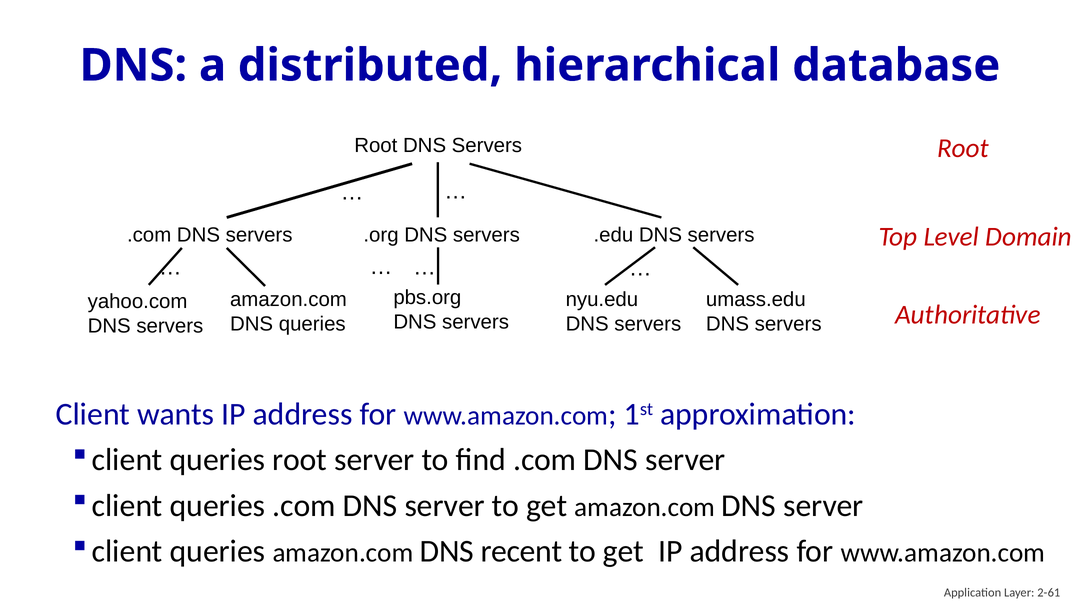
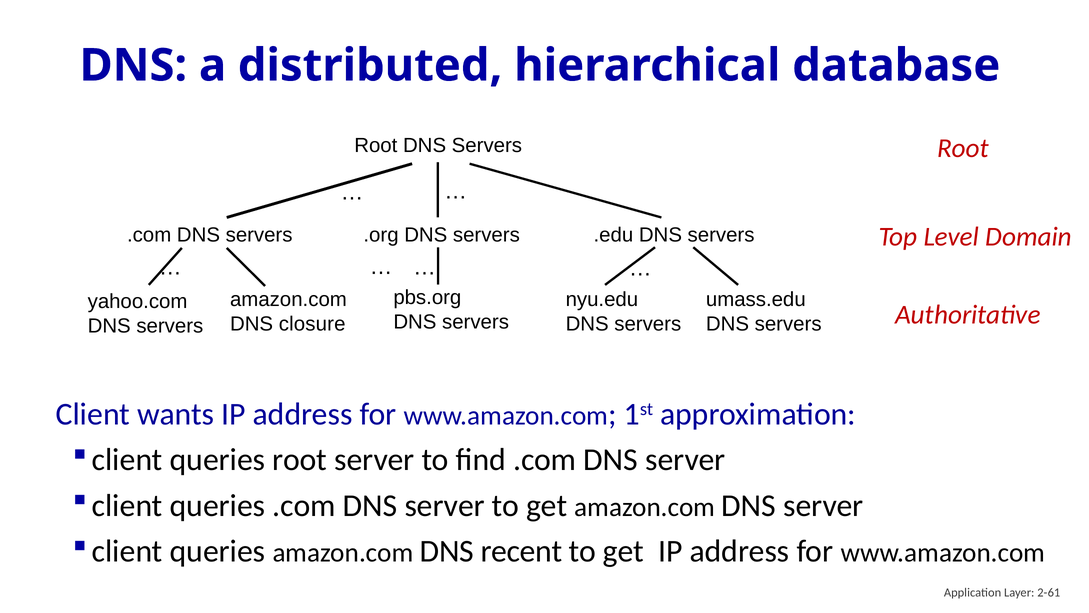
DNS queries: queries -> closure (312, 324)
